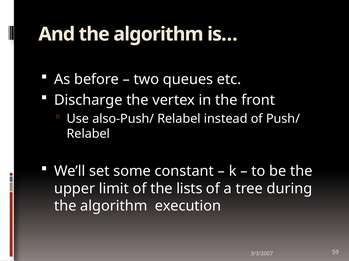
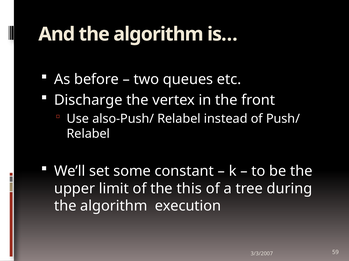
lists: lists -> this (189, 189)
